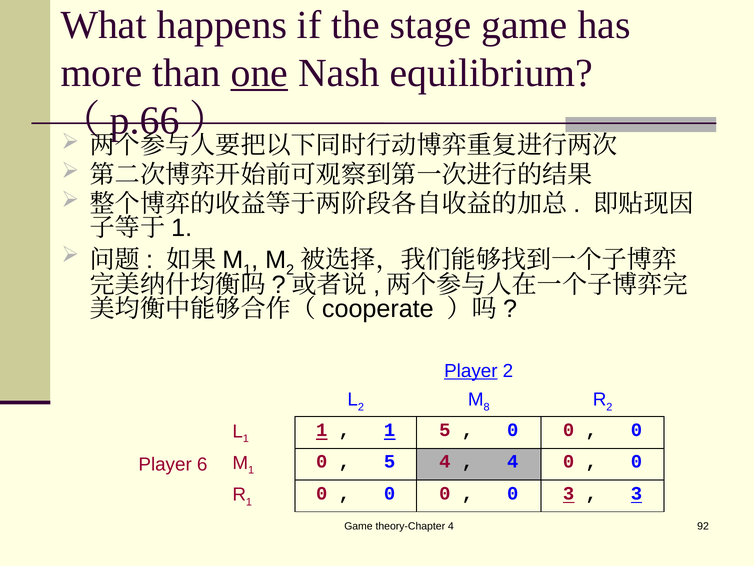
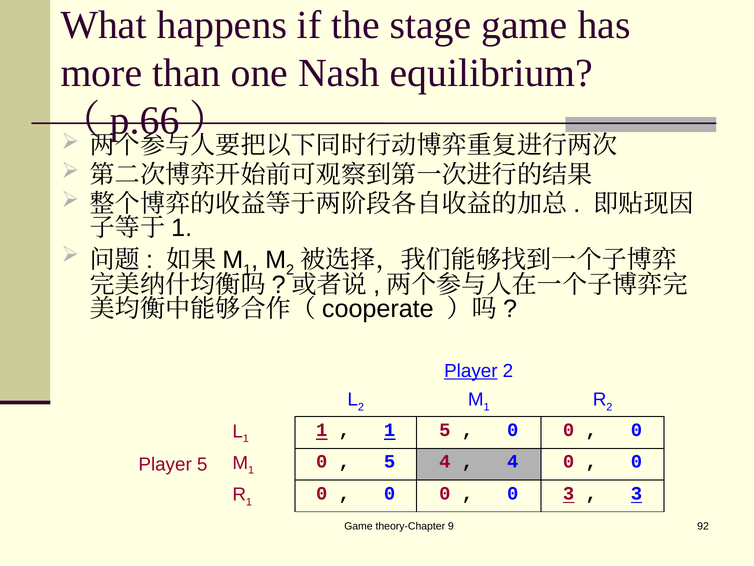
one underline: present -> none (259, 73)
8: 8 -> 1 (487, 407)
Player 6: 6 -> 5 (202, 464)
theory-Chapter 4: 4 -> 9 (451, 526)
